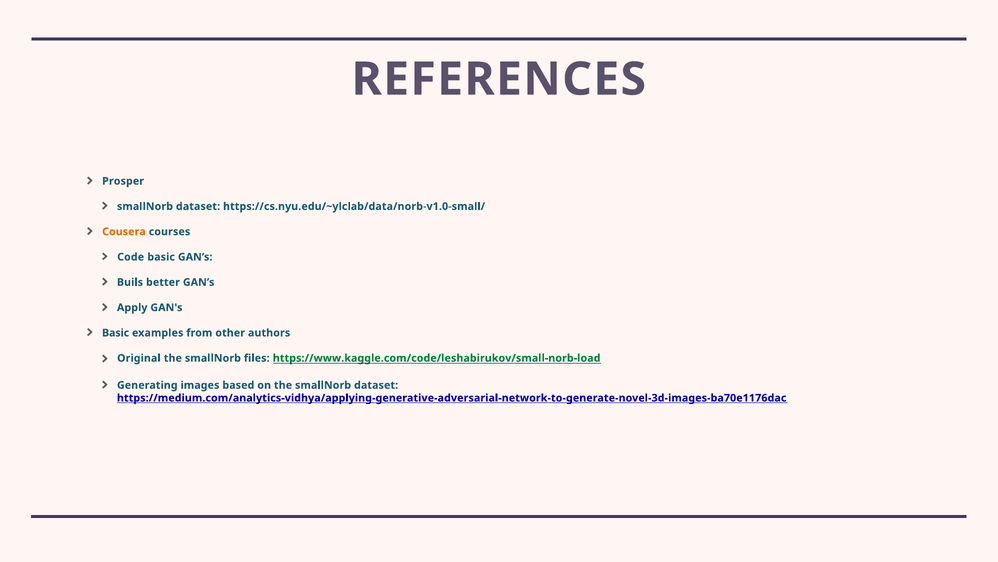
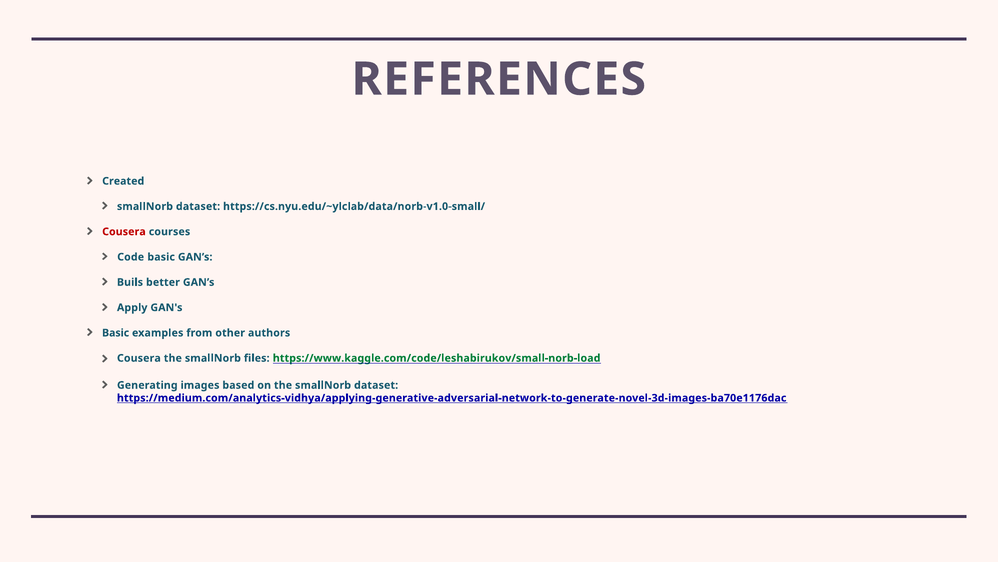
Prosper: Prosper -> Created (123, 181)
Cousera colour: orange -> red (124, 231)
Original: Original -> Cousera (139, 358)
